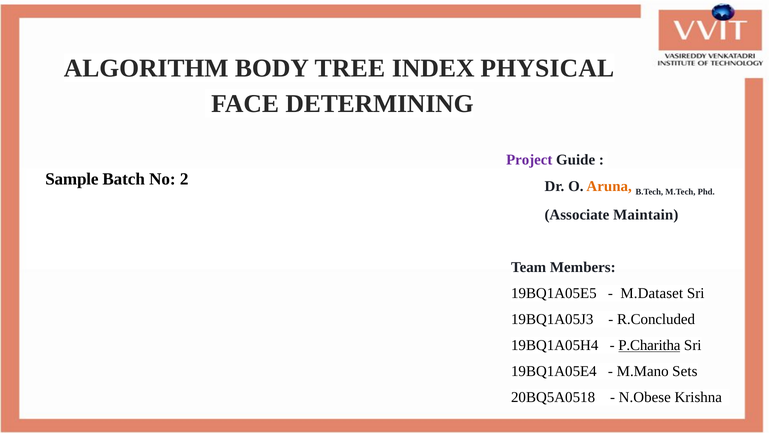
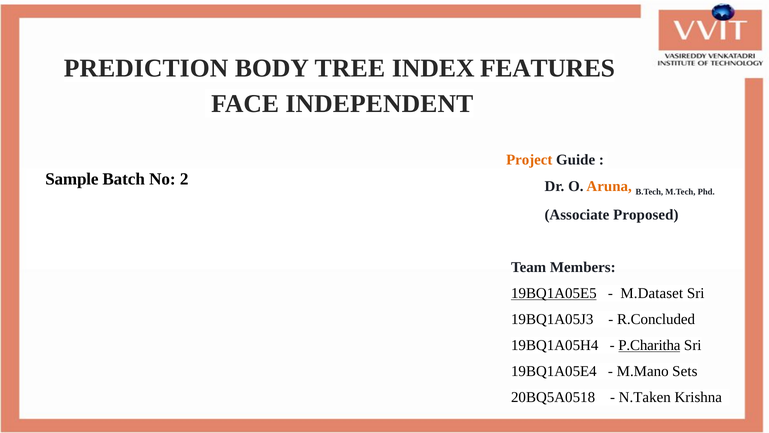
ALGORITHM: ALGORITHM -> PREDICTION (146, 68)
PHYSICAL: PHYSICAL -> FEATURES (548, 68)
DETERMINING: DETERMINING -> INDEPENDENT (379, 103)
Project colour: purple -> orange (529, 160)
Maintain: Maintain -> Proposed (646, 215)
19BQ1A05E5 underline: none -> present (554, 293)
N.Obese: N.Obese -> N.Taken (645, 397)
